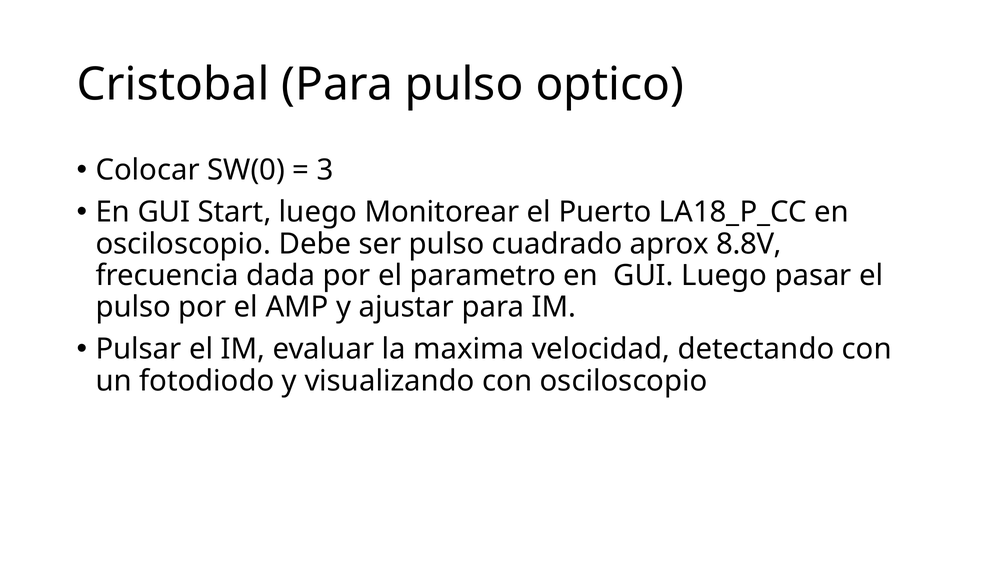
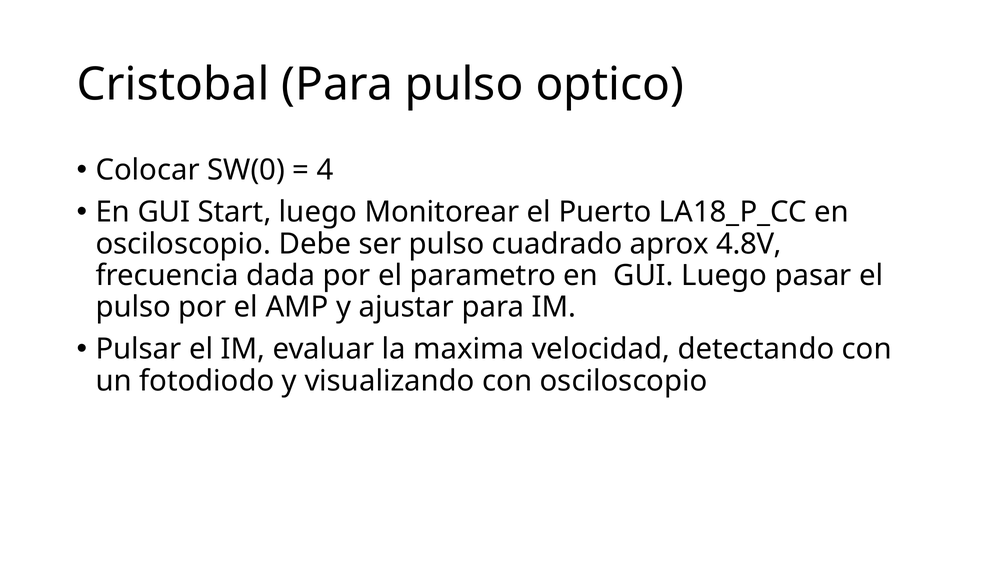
3: 3 -> 4 (325, 170)
8.8V: 8.8V -> 4.8V (749, 244)
